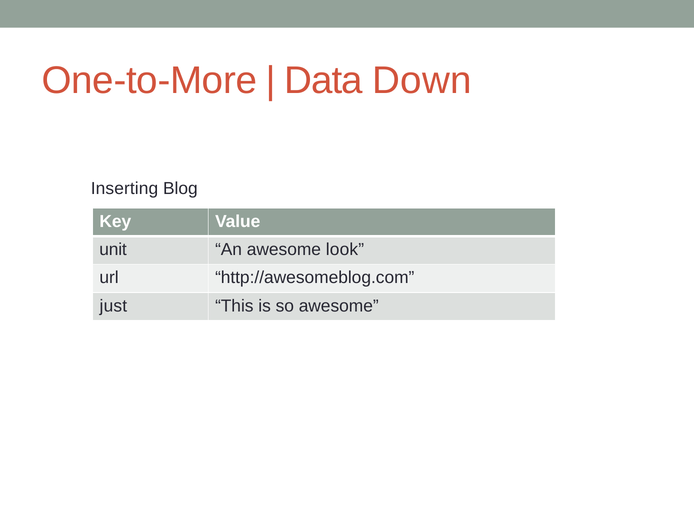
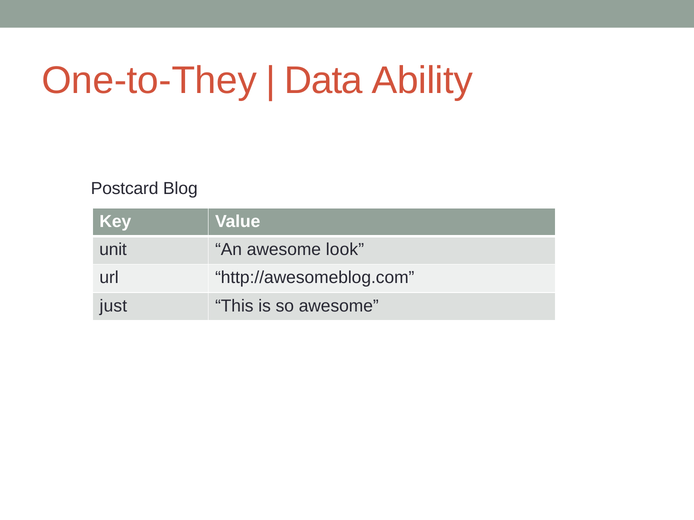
One-to-More: One-to-More -> One-to-They (149, 81)
Down: Down -> Ability (422, 81)
Inserting: Inserting -> Postcard (125, 189)
